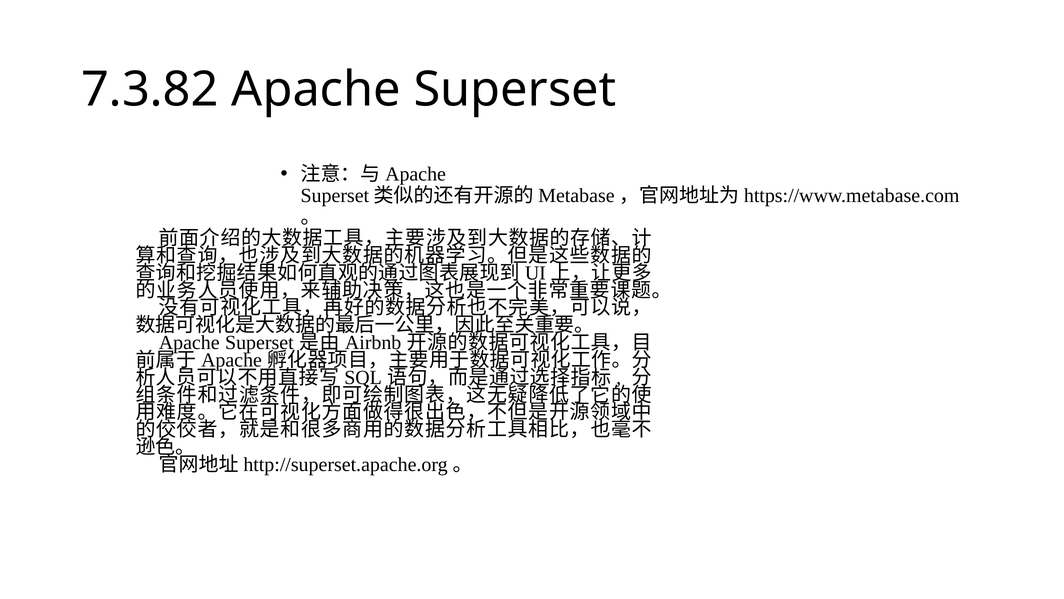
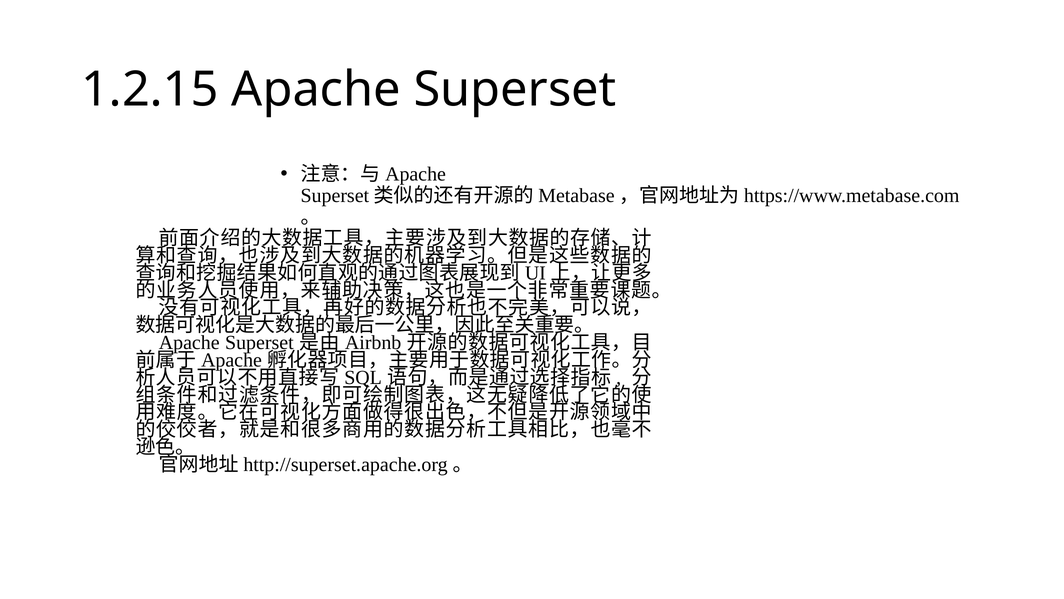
7.3.82: 7.3.82 -> 1.2.15 (150, 89)
